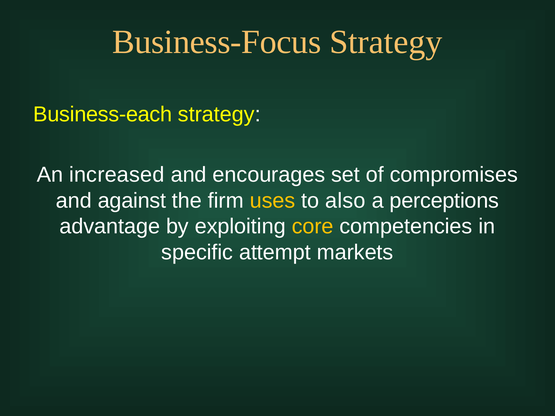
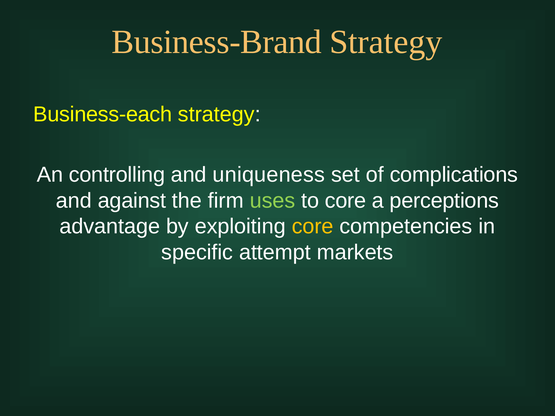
Business-Focus: Business-Focus -> Business-Brand (217, 42)
increased: increased -> controlling (117, 175)
encourages: encourages -> uniqueness (269, 175)
compromises: compromises -> complications (454, 175)
uses colour: yellow -> light green (272, 201)
to also: also -> core (346, 201)
